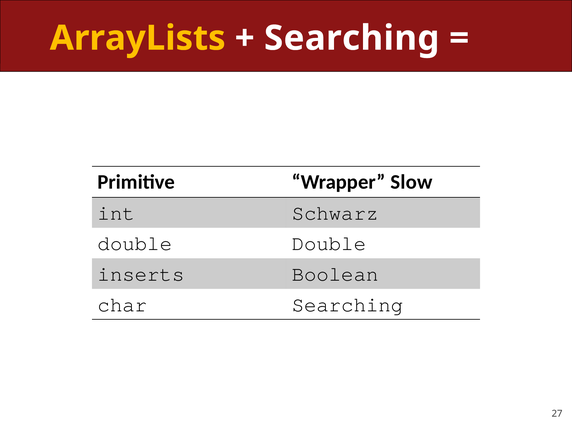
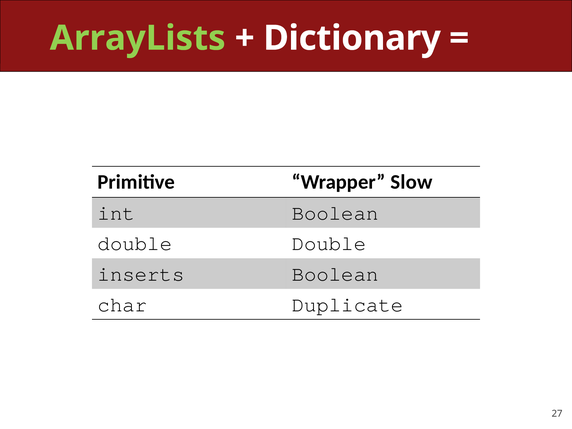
ArrayLists colour: yellow -> light green (138, 38)
Searching: Searching -> Dictionary (352, 38)
int Schwarz: Schwarz -> Boolean (335, 213)
char Searching: Searching -> Duplicate (348, 305)
